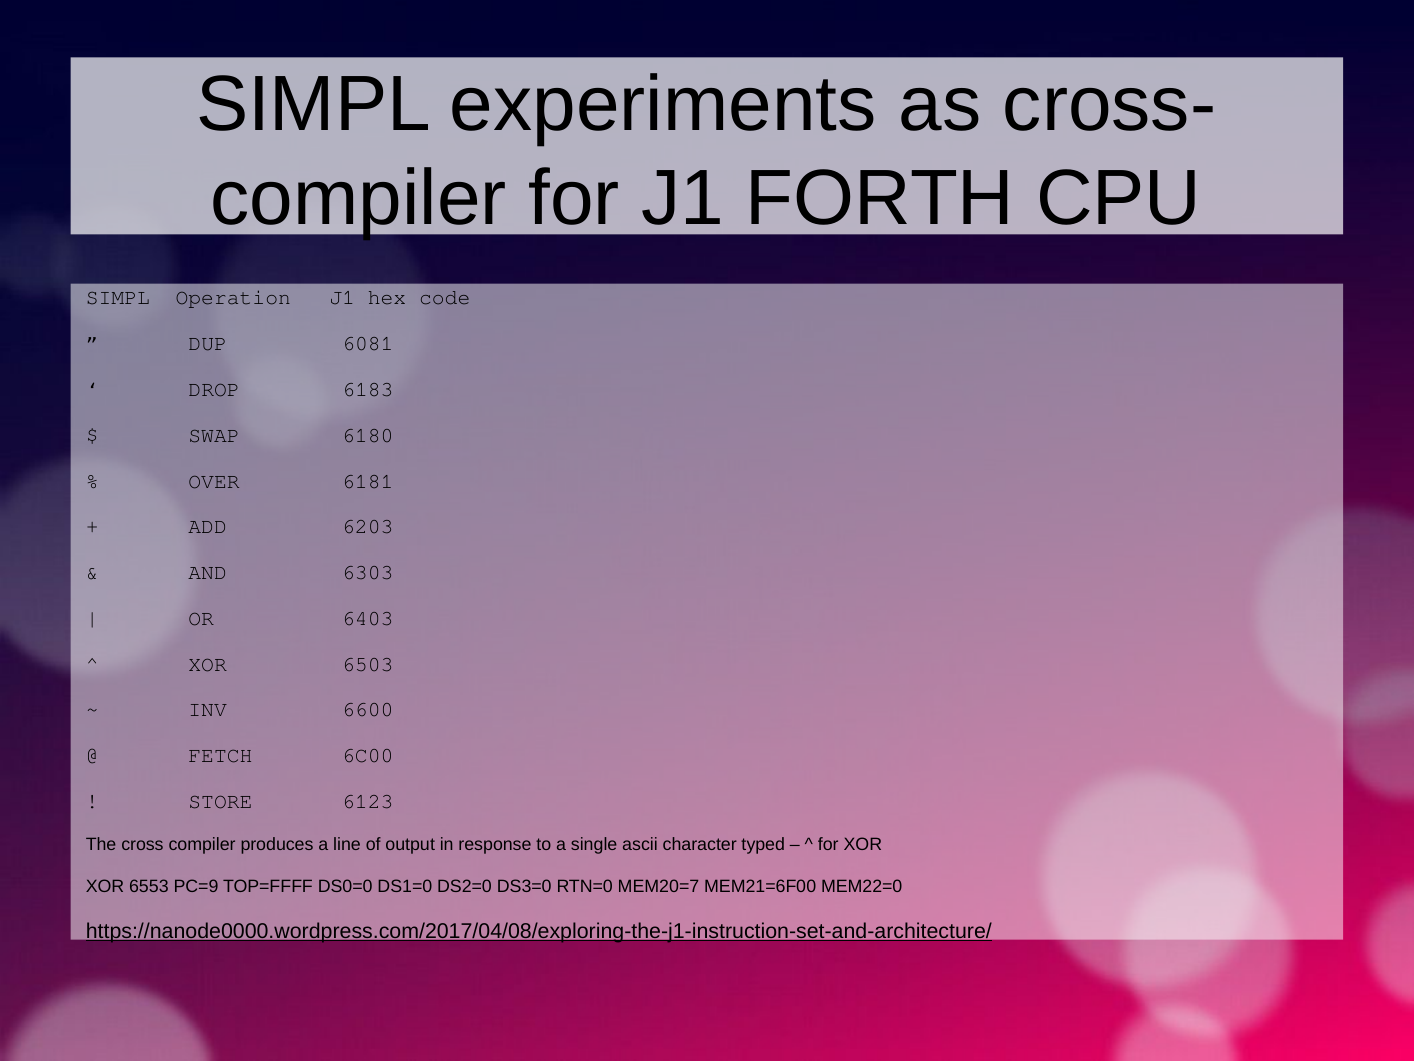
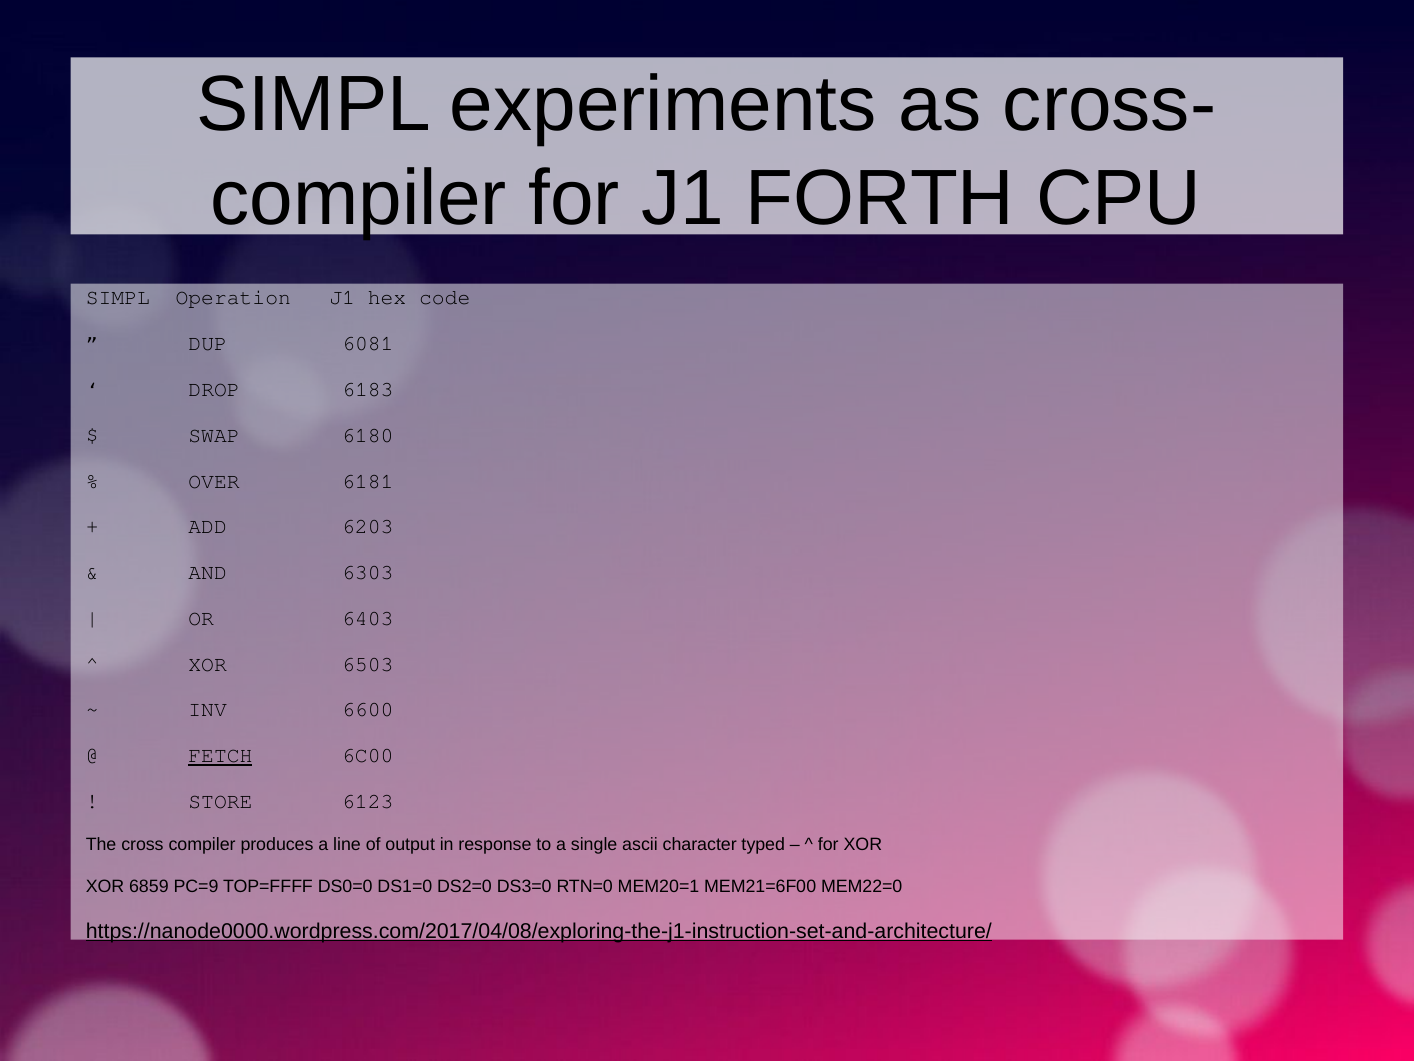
FETCH underline: none -> present (220, 755)
6553: 6553 -> 6859 (149, 886)
MEM20=7: MEM20=7 -> MEM20=1 (659, 886)
